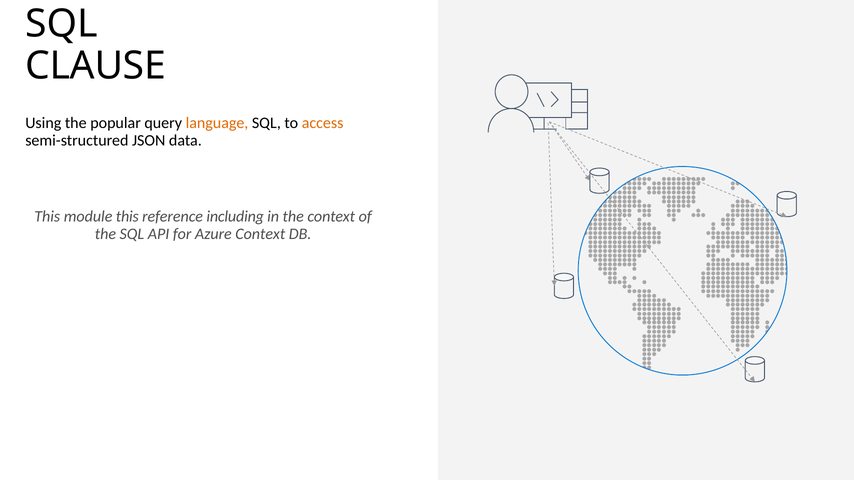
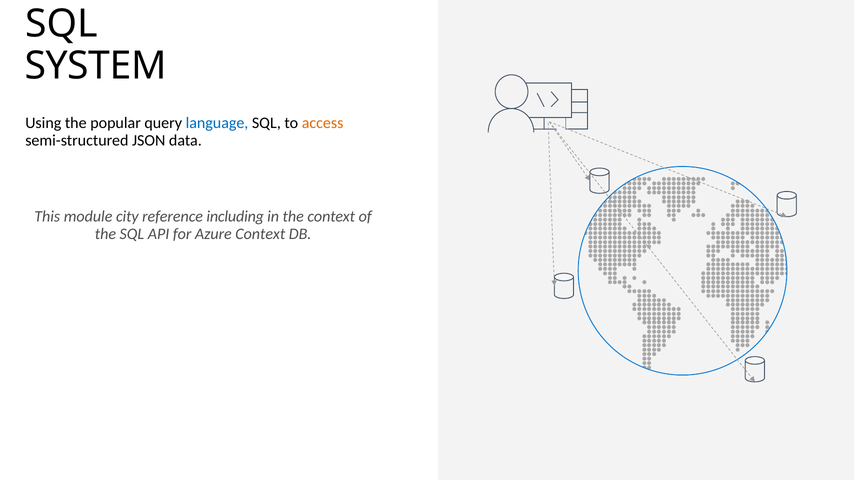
CLAUSE: CLAUSE -> SYSTEM (96, 66)
language colour: orange -> blue (217, 123)
module this: this -> city (127, 217)
